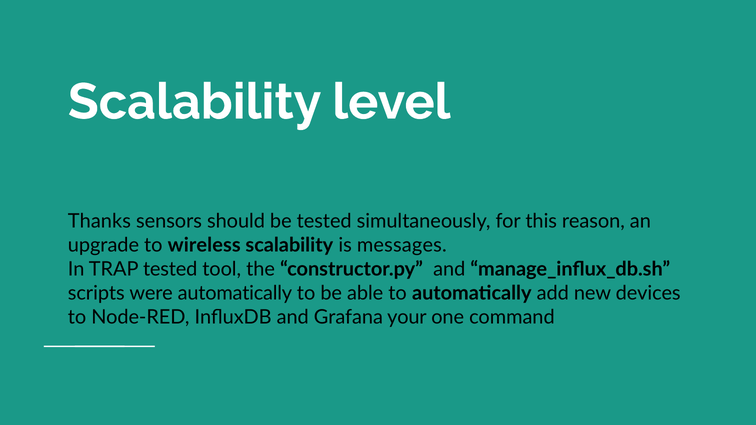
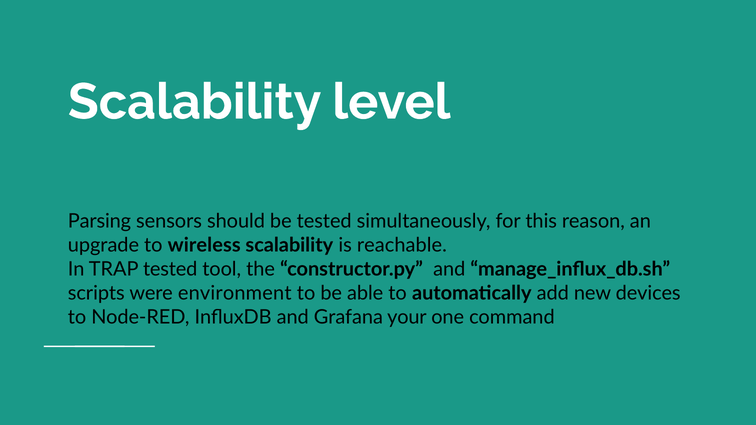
Thanks: Thanks -> Parsing (99, 222)
messages: messages -> reachable (402, 245)
were automatically: automatically -> environment (235, 293)
